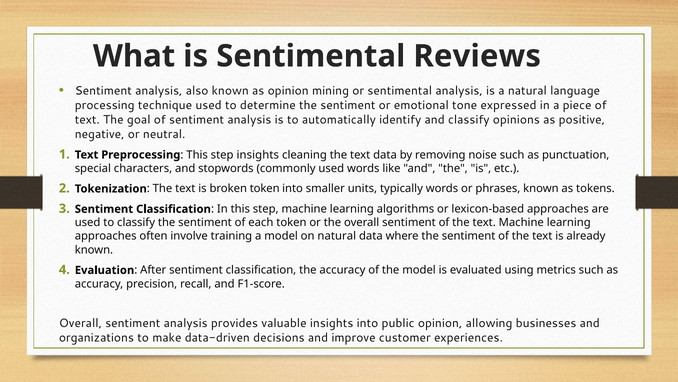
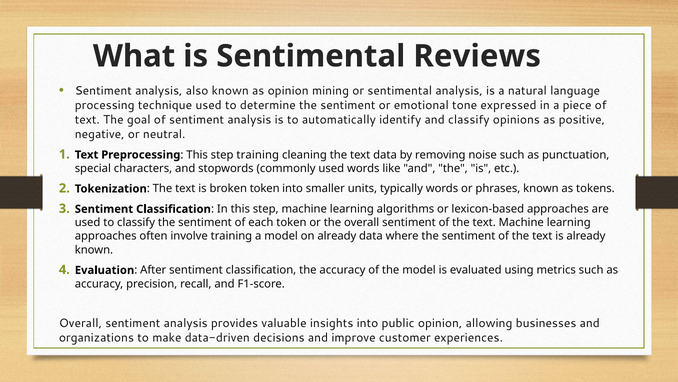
step insights: insights -> training (258, 155)
on natural: natural -> already (337, 236)
